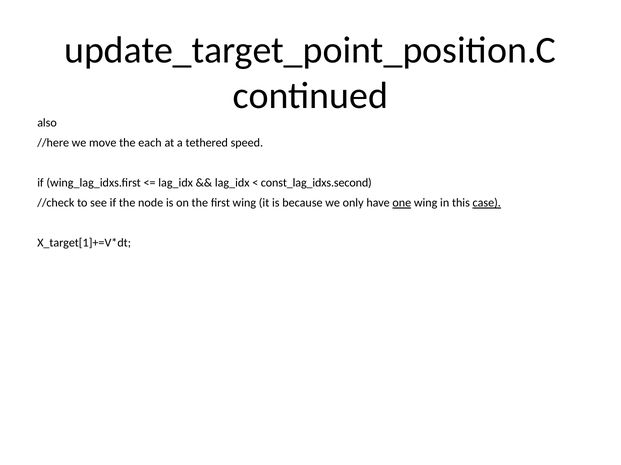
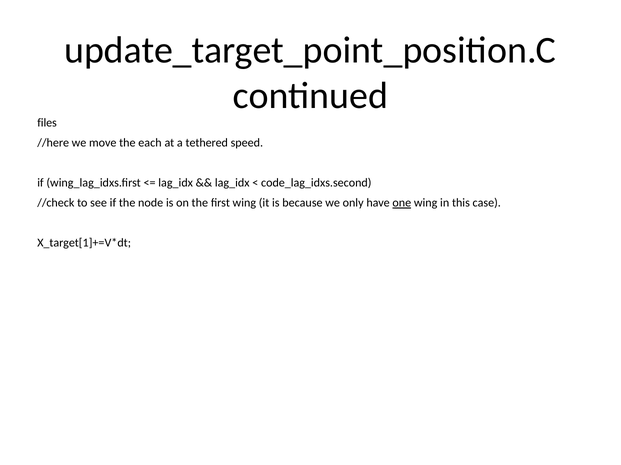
also: also -> files (47, 123)
const_lag_idxs.second: const_lag_idxs.second -> code_lag_idxs.second (316, 183)
case underline: present -> none (487, 203)
